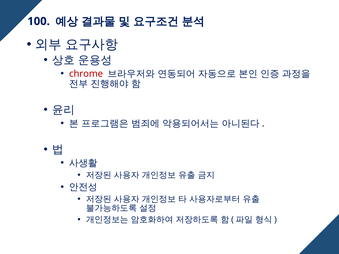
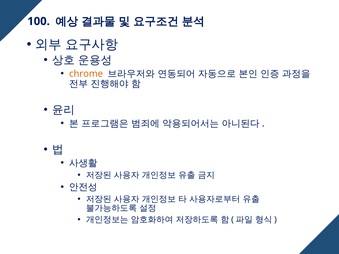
chrome colour: red -> orange (86, 74)
